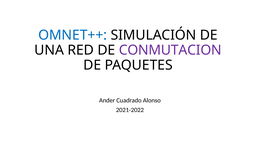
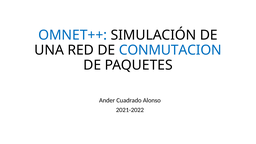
CONMUTACION colour: purple -> blue (170, 50)
